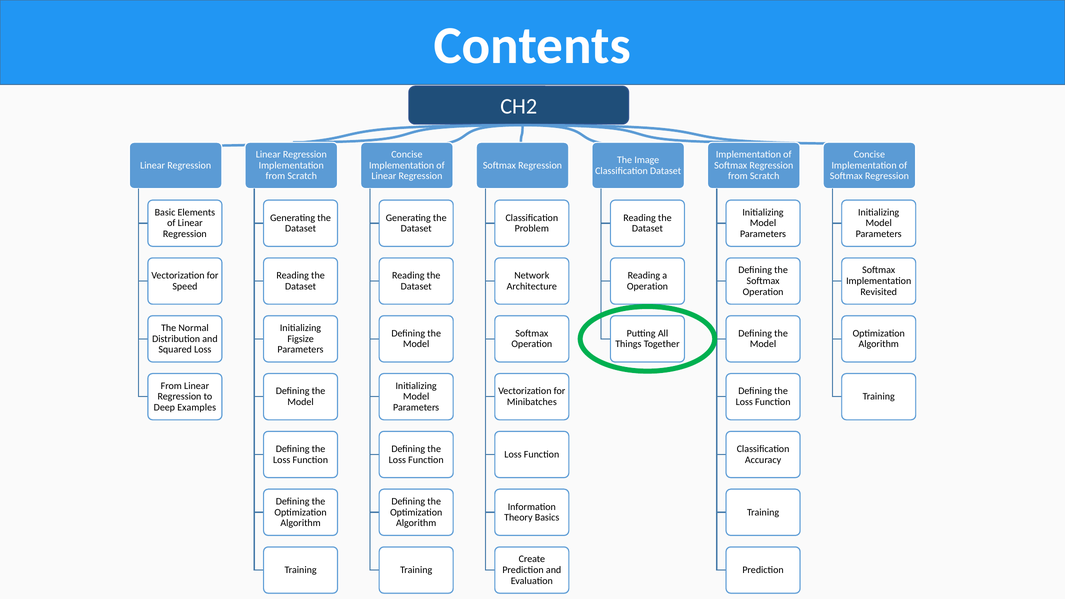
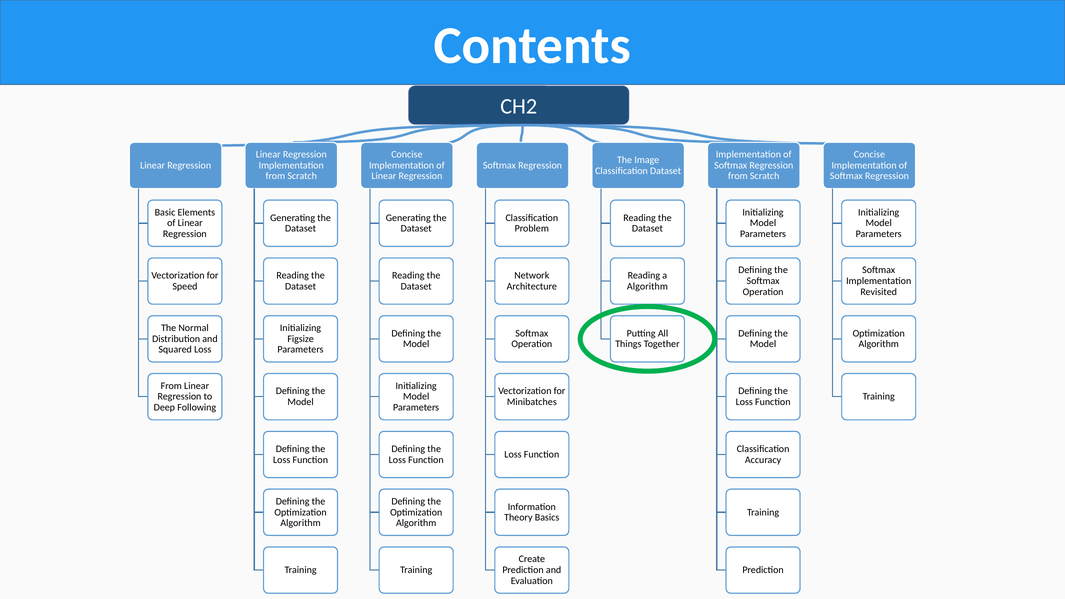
Operation: Operation -> Algorithm (647, 286)
Examples: Examples -> Following (197, 407)
